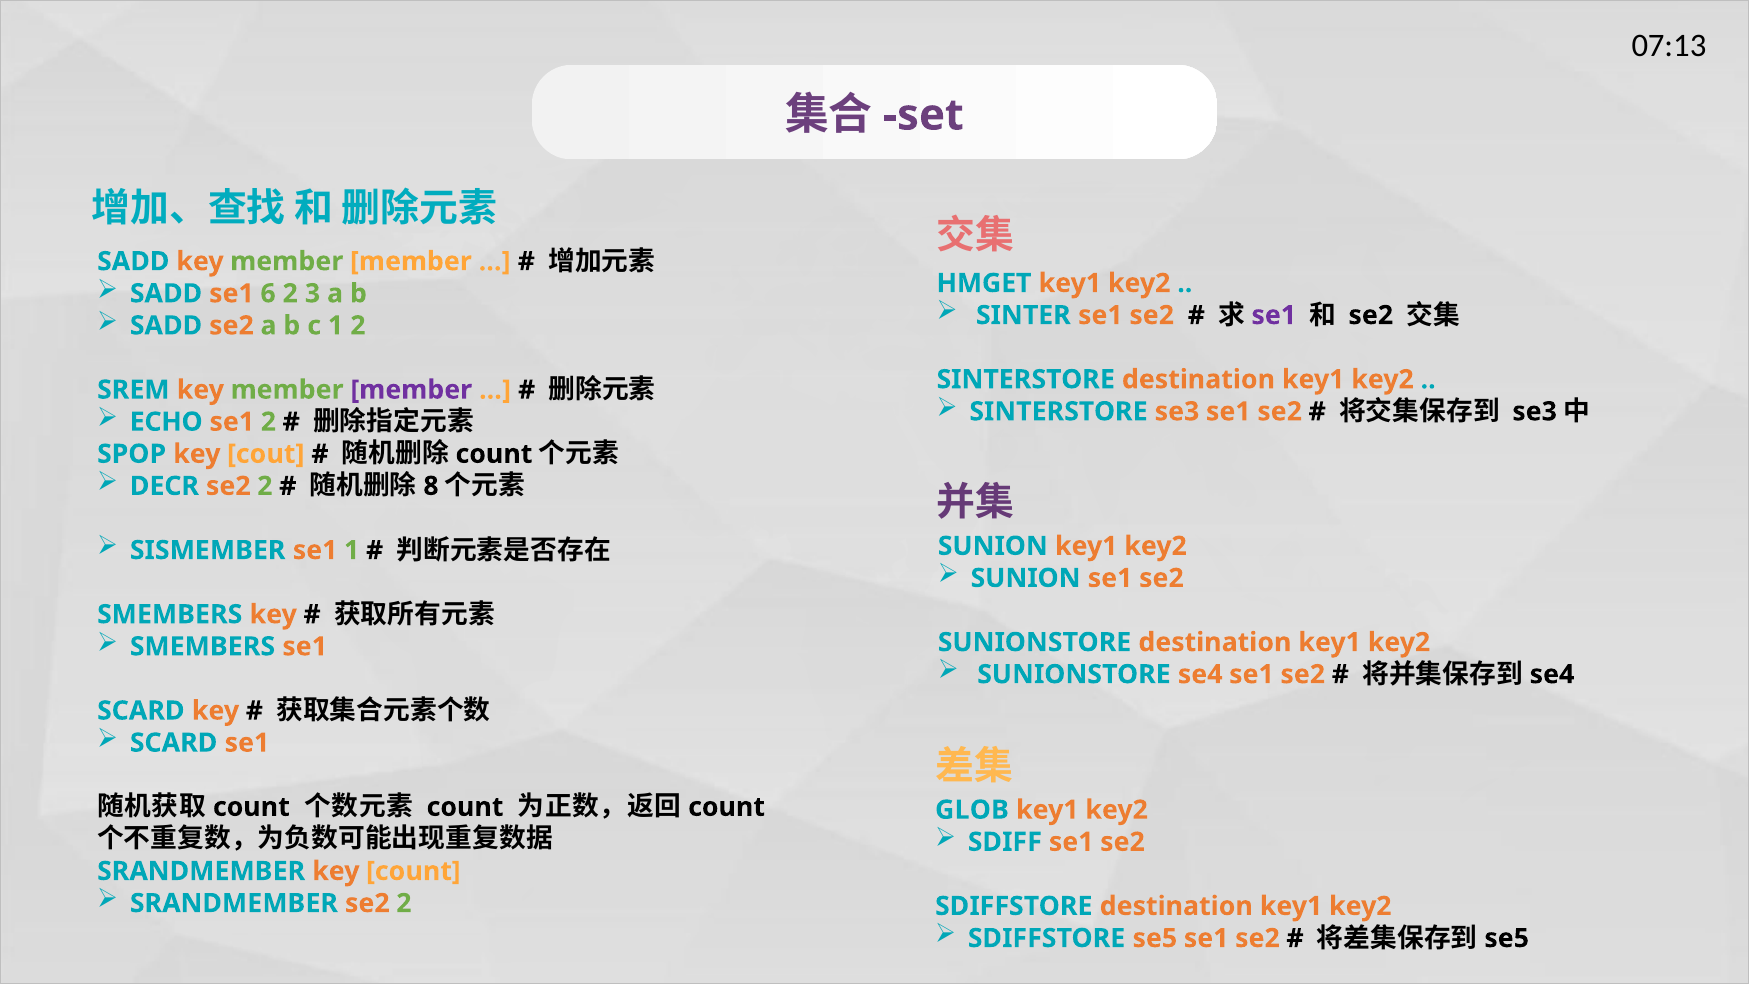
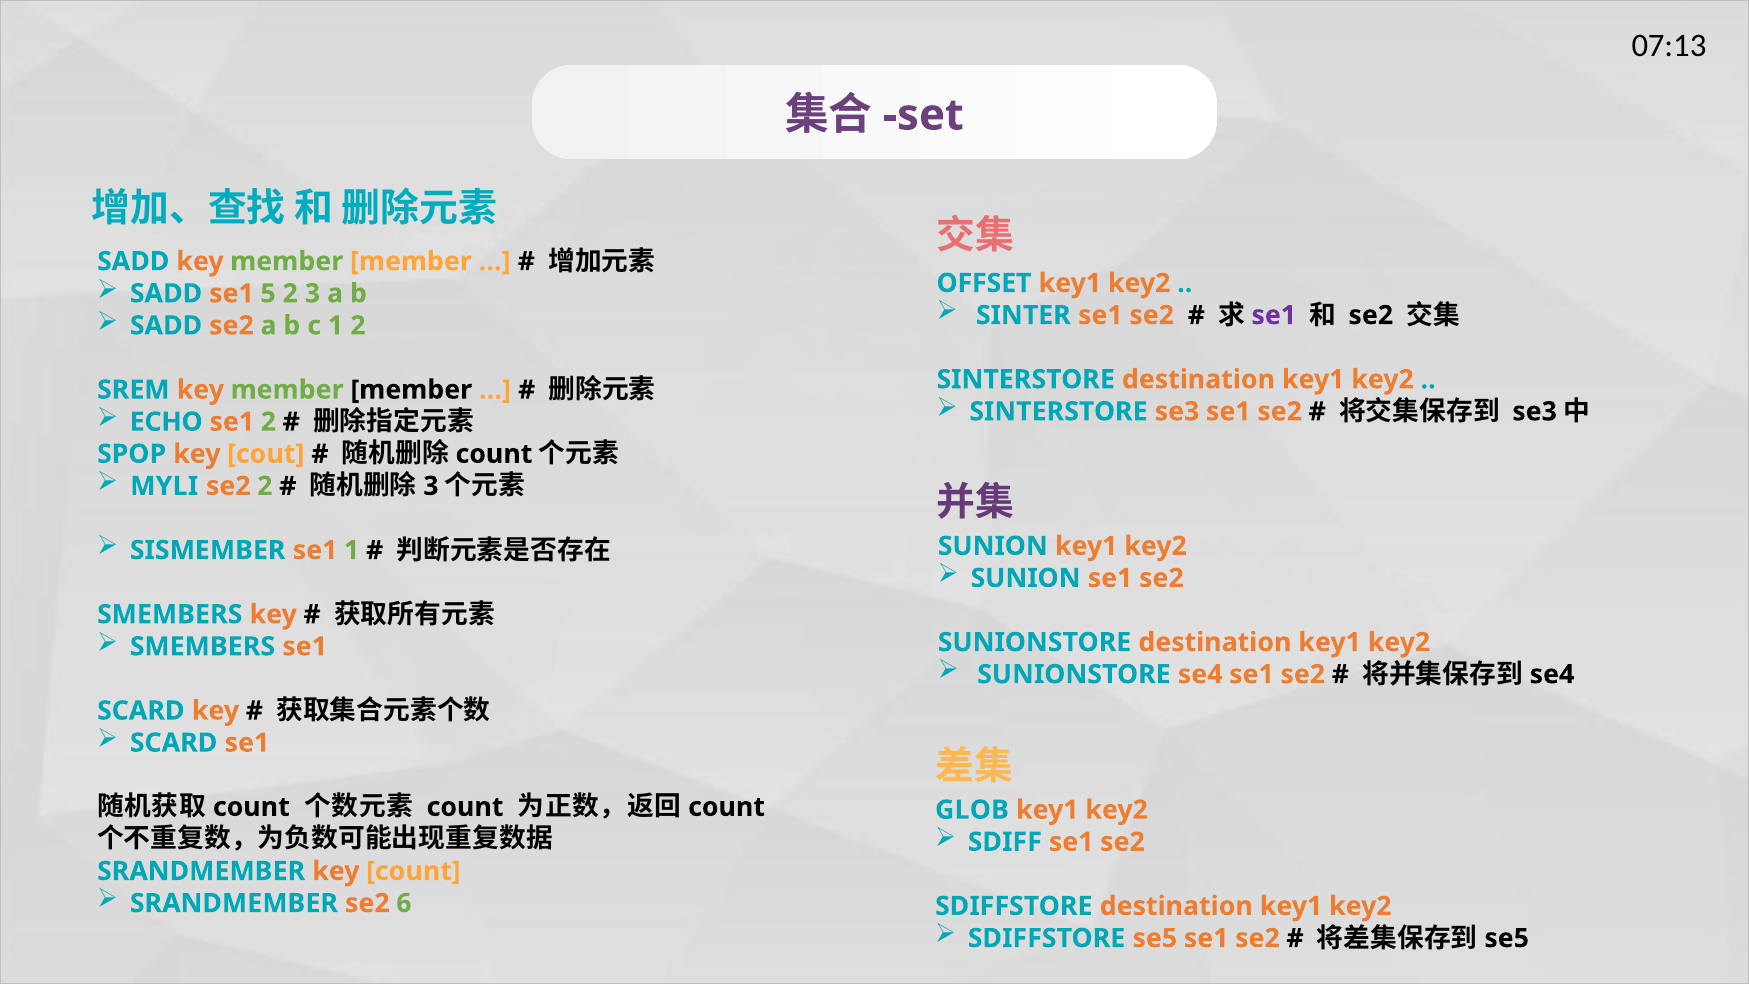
HMGET: HMGET -> OFFSET (984, 283)
6: 6 -> 5 (268, 293)
member colour: purple -> black (411, 390)
DECR: DECR -> MYLI (164, 486)
8: 8 -> 3 (431, 486)
SRANDMEMBER se2 2: 2 -> 6 (404, 903)
